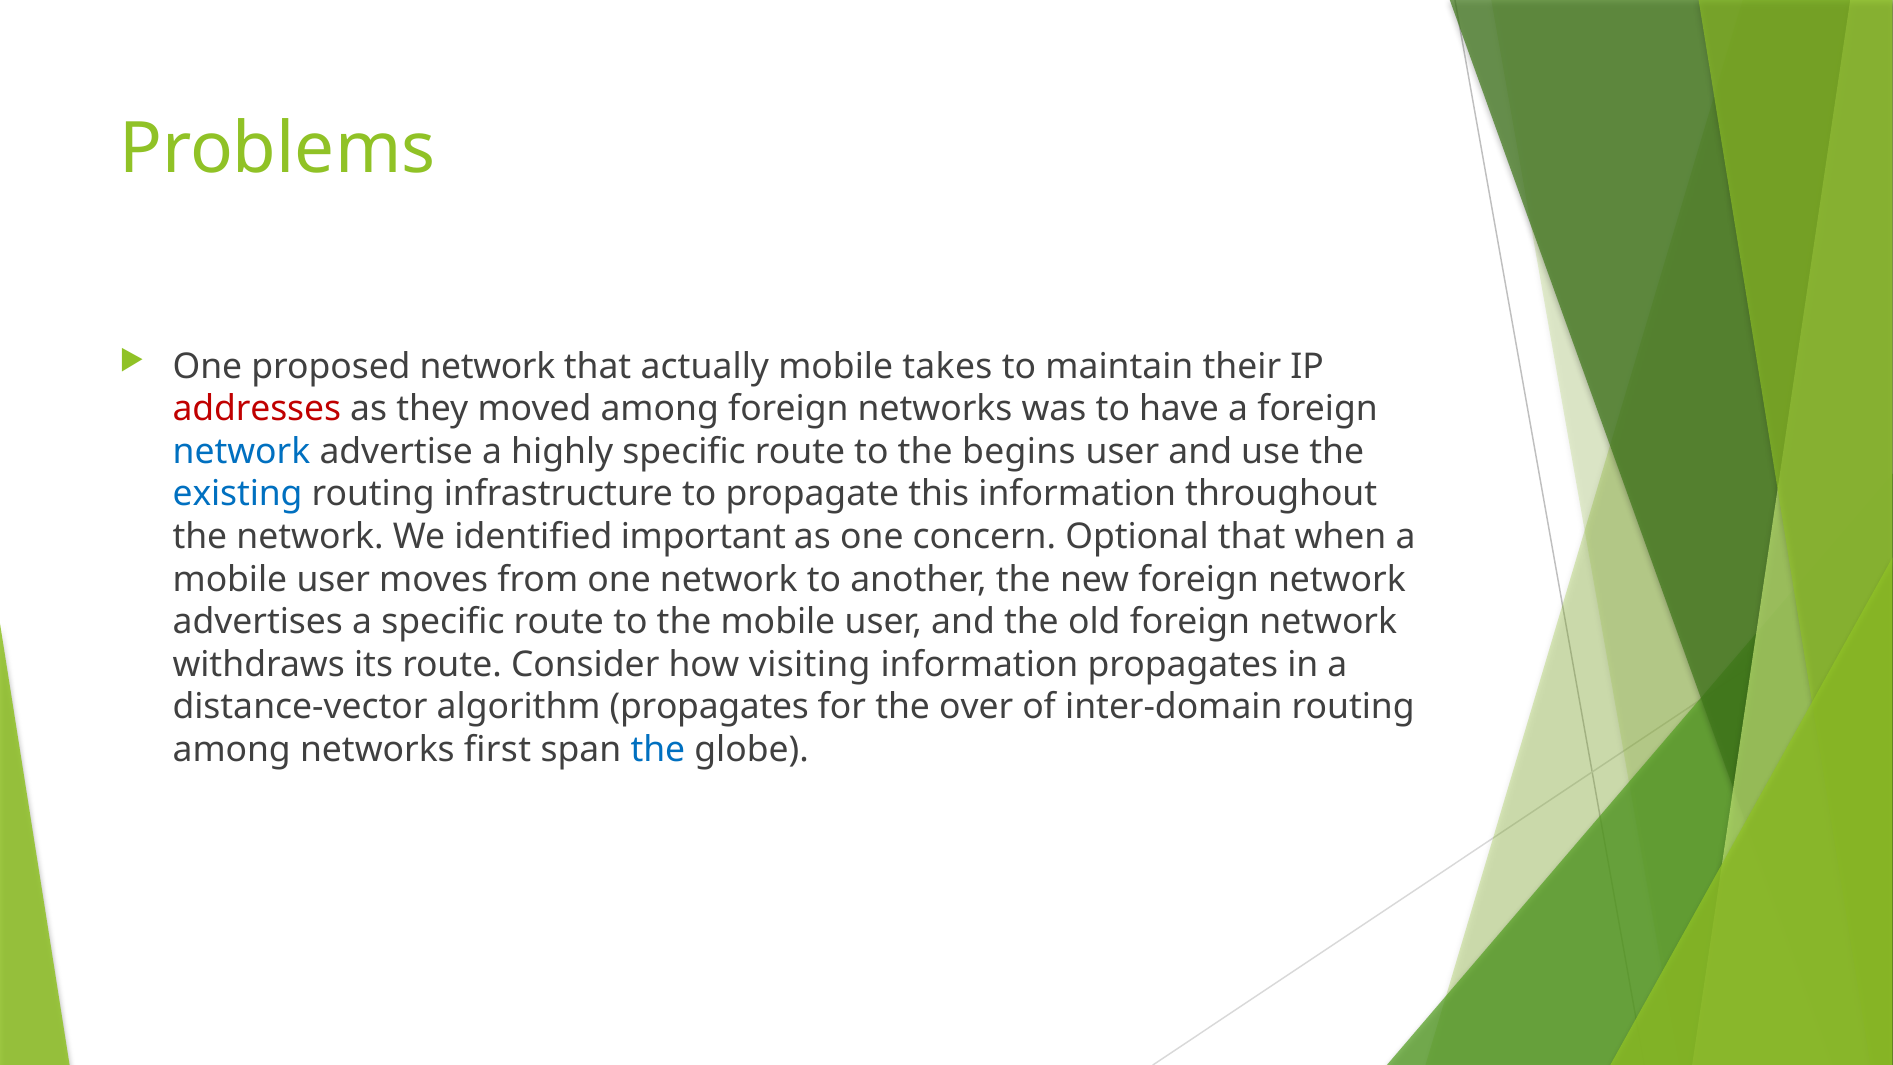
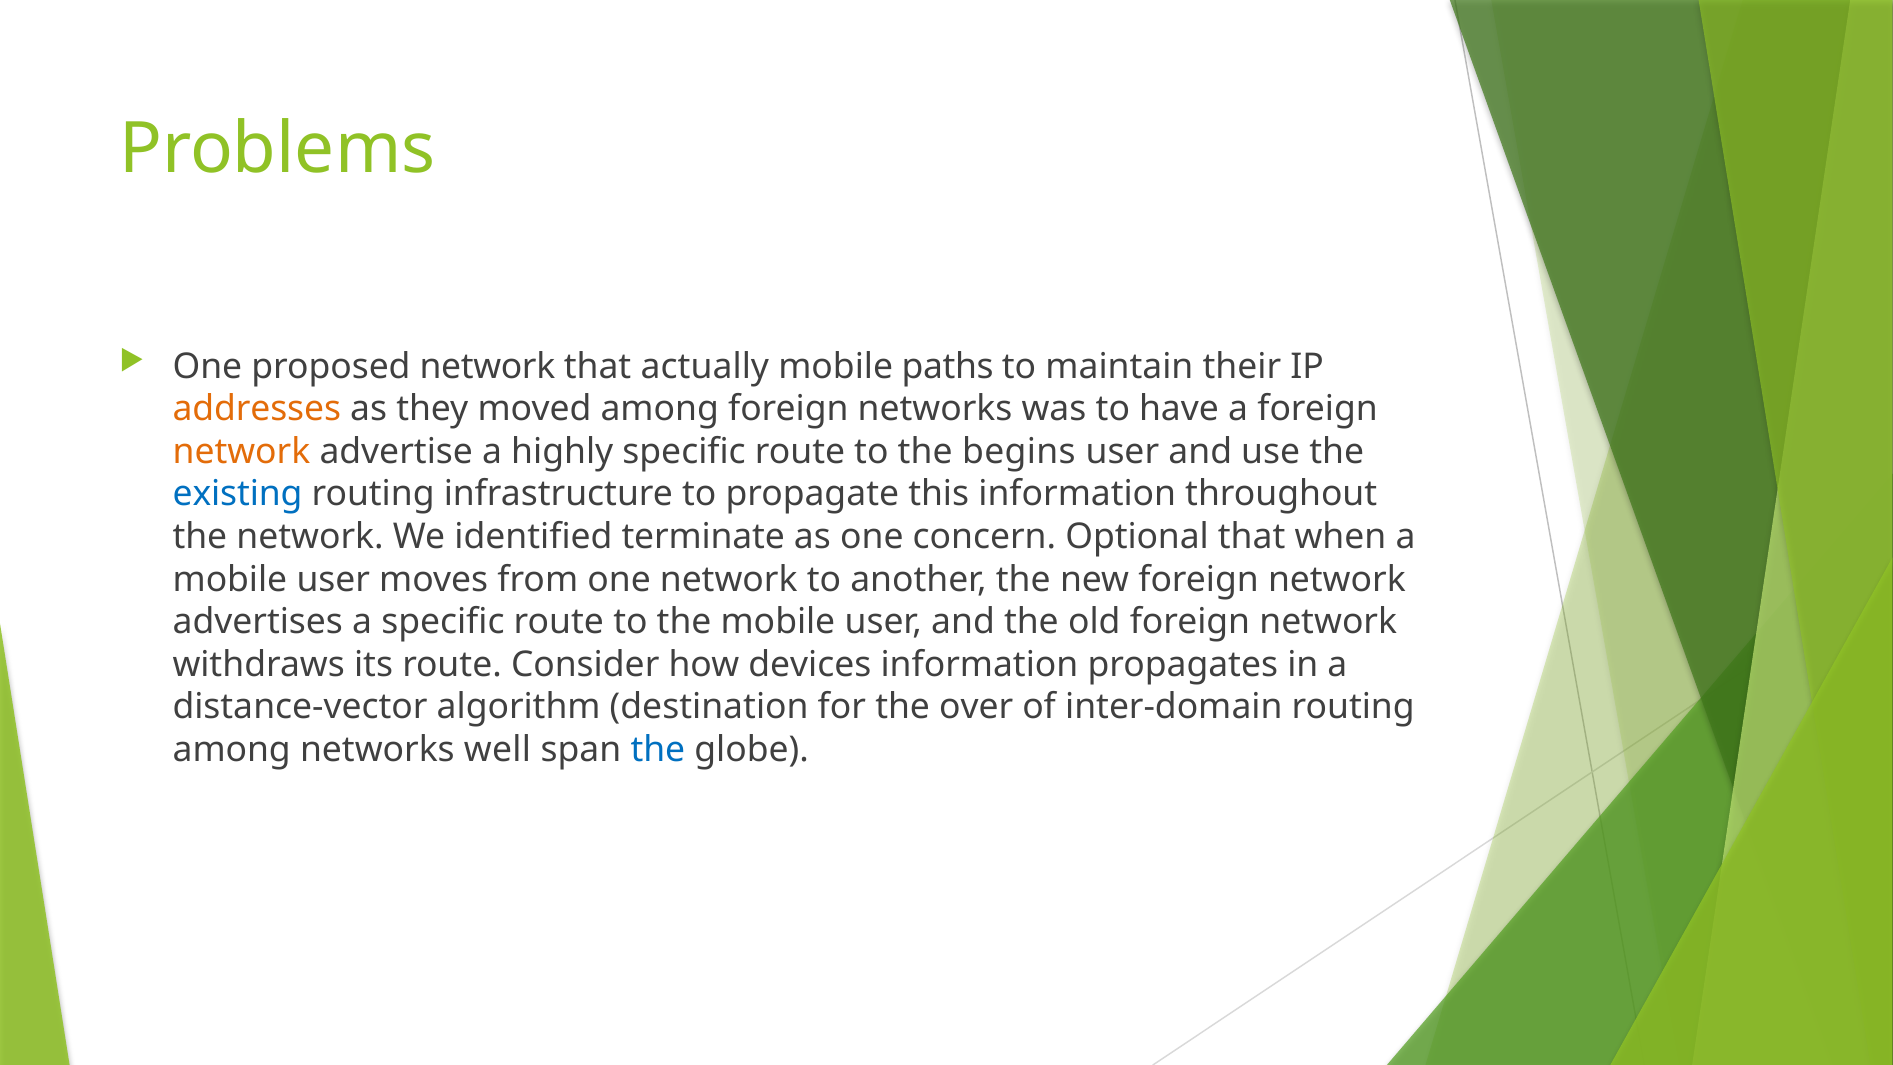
takes: takes -> paths (948, 366)
addresses colour: red -> orange (257, 409)
network colour: blue -> orange (241, 452)
important: important -> terminate (703, 537)
visiting: visiting -> devices (810, 665)
algorithm propagates: propagates -> destination (709, 707)
first: first -> well (498, 750)
